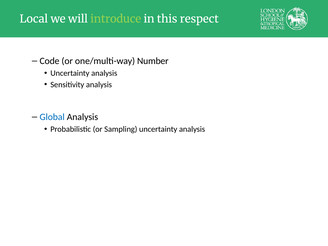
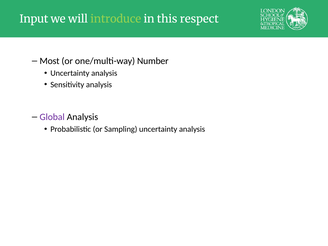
Local: Local -> Input (34, 19)
Code: Code -> Most (50, 61)
Global colour: blue -> purple (52, 117)
